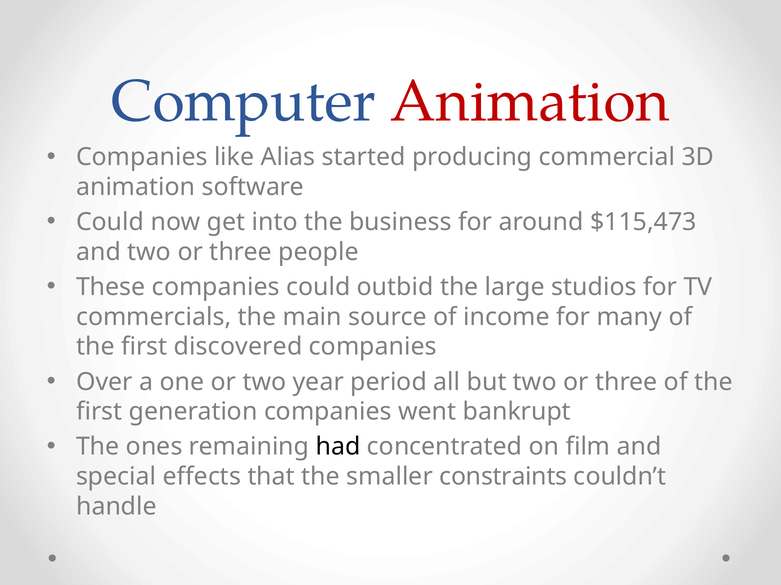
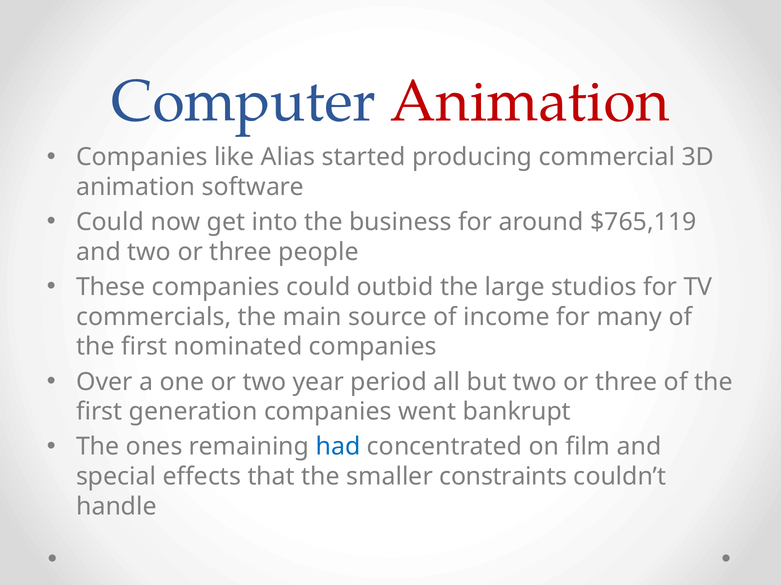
$115,473: $115,473 -> $765,119 (643, 222)
discovered: discovered -> nominated (238, 347)
had colour: black -> blue (338, 447)
